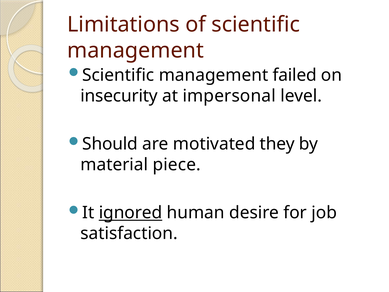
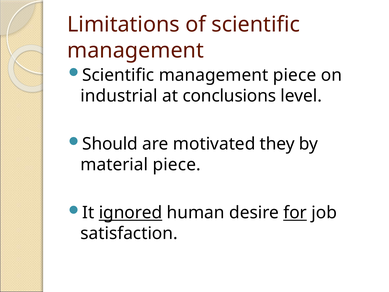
management failed: failed -> piece (295, 75)
insecurity: insecurity -> industrial (119, 96)
impersonal: impersonal -> conclusions (229, 96)
for underline: none -> present (295, 213)
